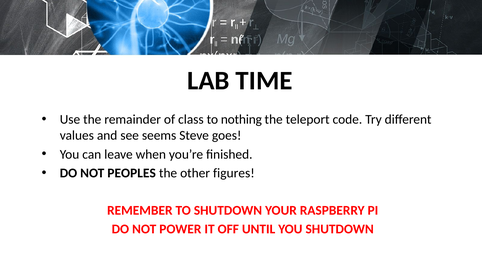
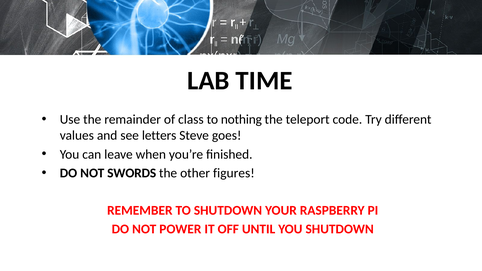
seems: seems -> letters (159, 136)
PEOPLES: PEOPLES -> SWORDS (132, 173)
